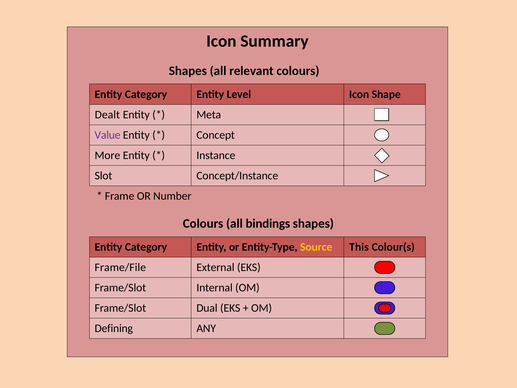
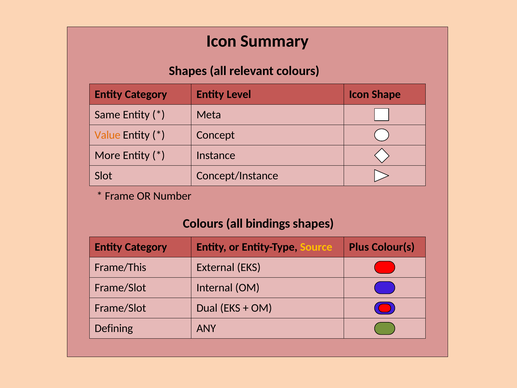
Dealt: Dealt -> Same (107, 115)
Value colour: purple -> orange (108, 135)
This: This -> Plus (359, 247)
Frame/File: Frame/File -> Frame/This (120, 267)
